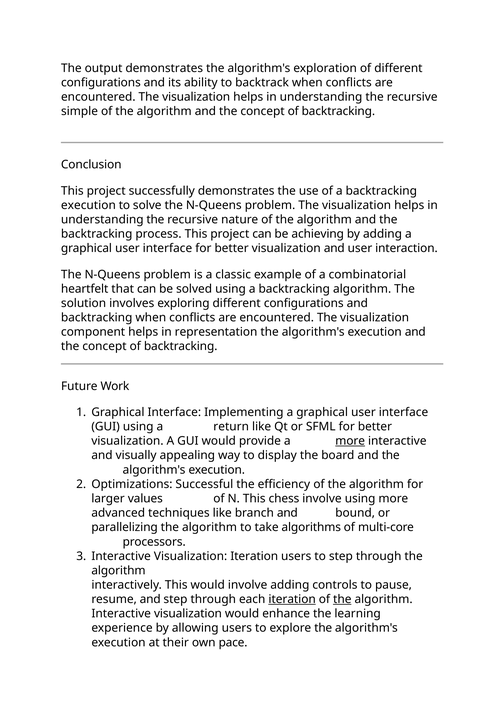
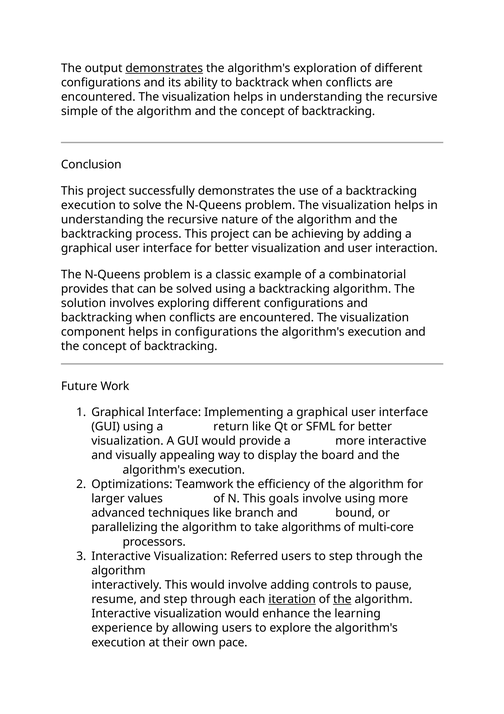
demonstrates underline: none -> present (164, 68)
heartfelt: heartfelt -> provides (85, 289)
in representation: representation -> configurations (216, 332)
more underline: present -> none (350, 441)
Successful: Successful -> Teamwork (204, 484)
chess: chess -> goals (284, 498)
Visualization Iteration: Iteration -> Referred (254, 556)
